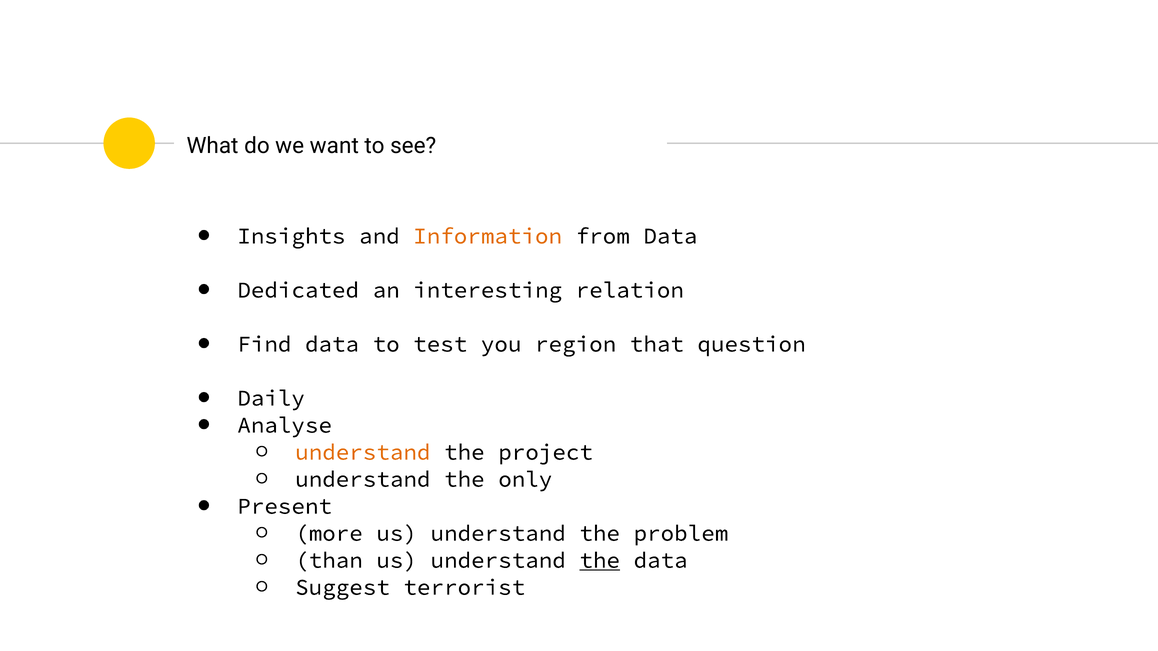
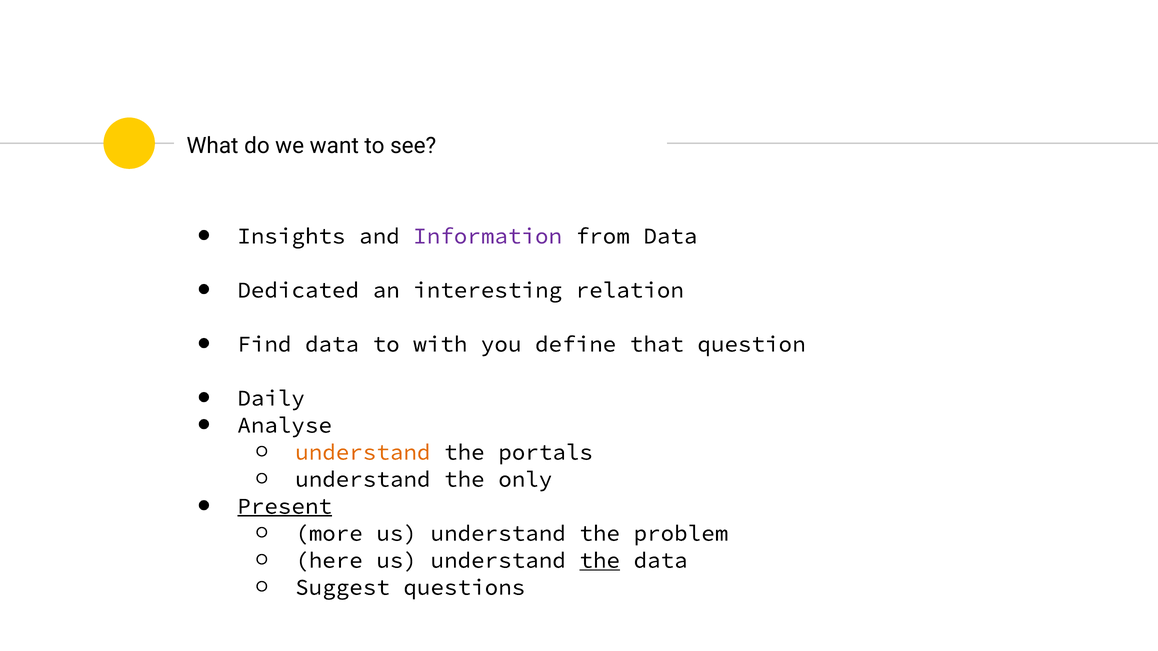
Information colour: orange -> purple (488, 236)
test: test -> with (440, 344)
region: region -> define (576, 344)
project: project -> portals (546, 452)
Present underline: none -> present (285, 507)
than: than -> here (329, 561)
terrorist: terrorist -> questions (464, 588)
